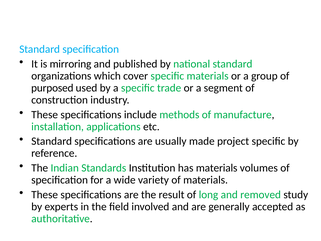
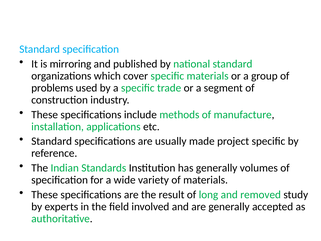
purposed: purposed -> problems (52, 88)
has materials: materials -> generally (217, 168)
